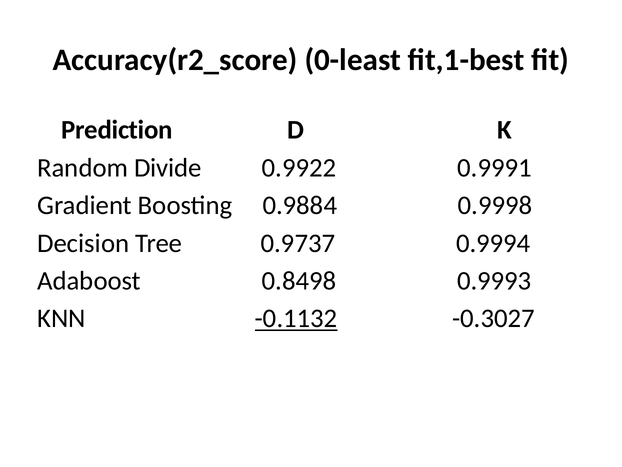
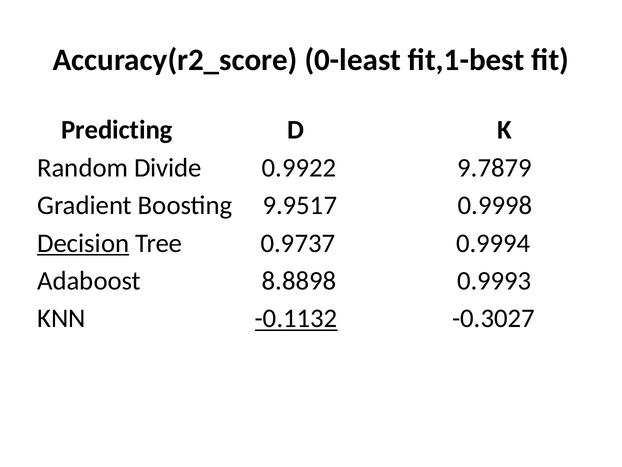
Prediction: Prediction -> Predicting (117, 130)
0.9991: 0.9991 -> 9.7879 (495, 168)
0.9884: 0.9884 -> 9.9517 (300, 205)
Decision underline: none -> present (83, 243)
0.8498: 0.8498 -> 8.8898 (299, 281)
